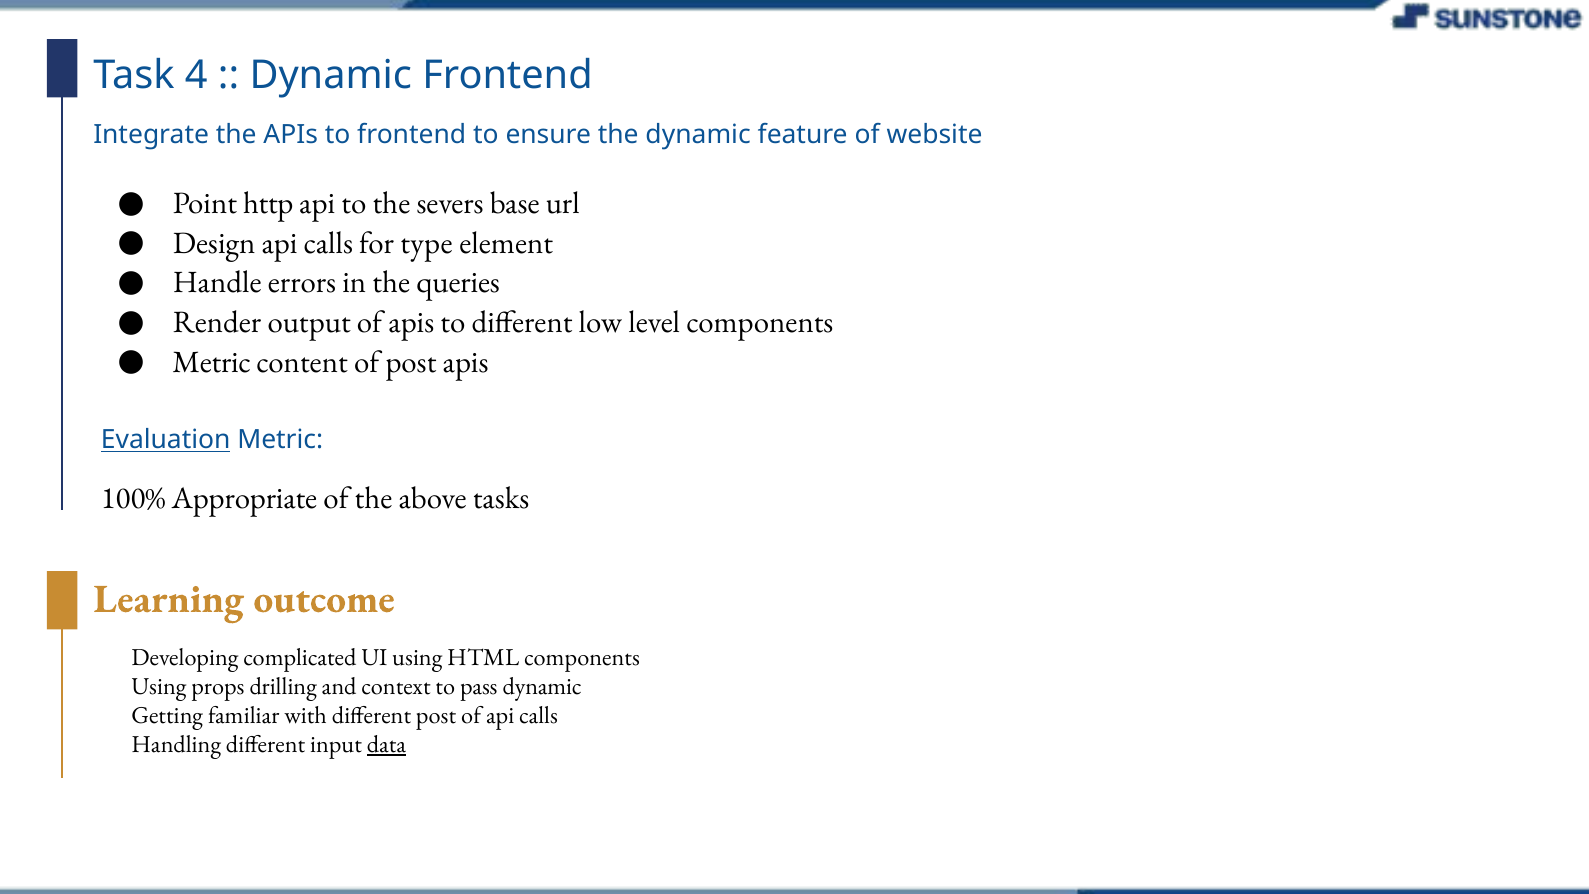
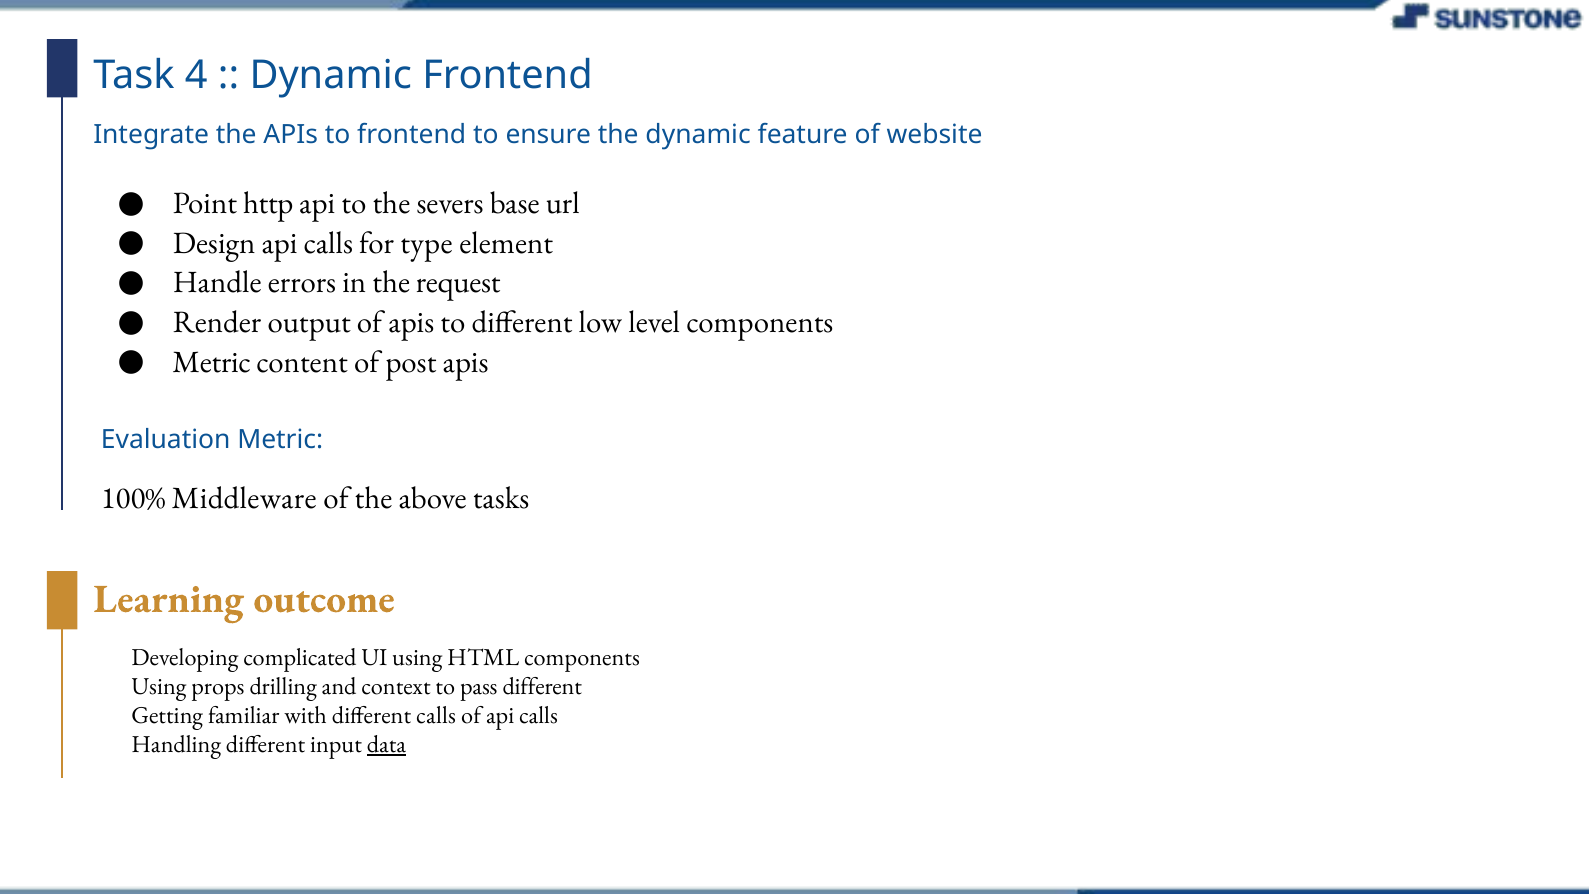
queries: queries -> request (458, 283)
Evaluation underline: present -> none (166, 440)
Appropriate: Appropriate -> Middleware (244, 498)
pass dynamic: dynamic -> different (542, 686)
different post: post -> calls (436, 715)
